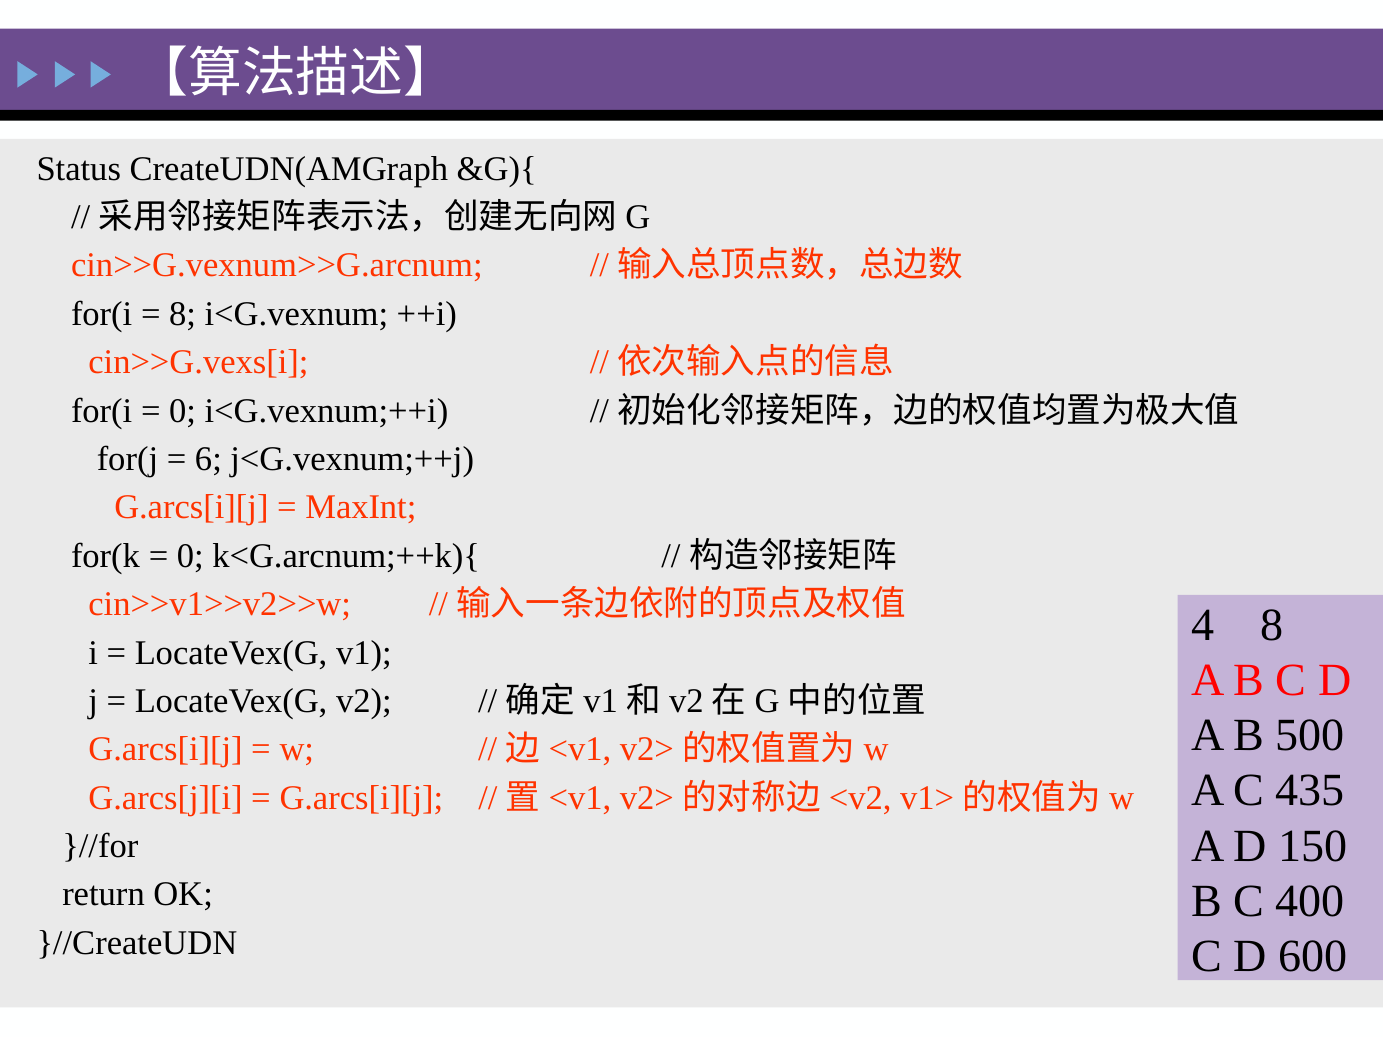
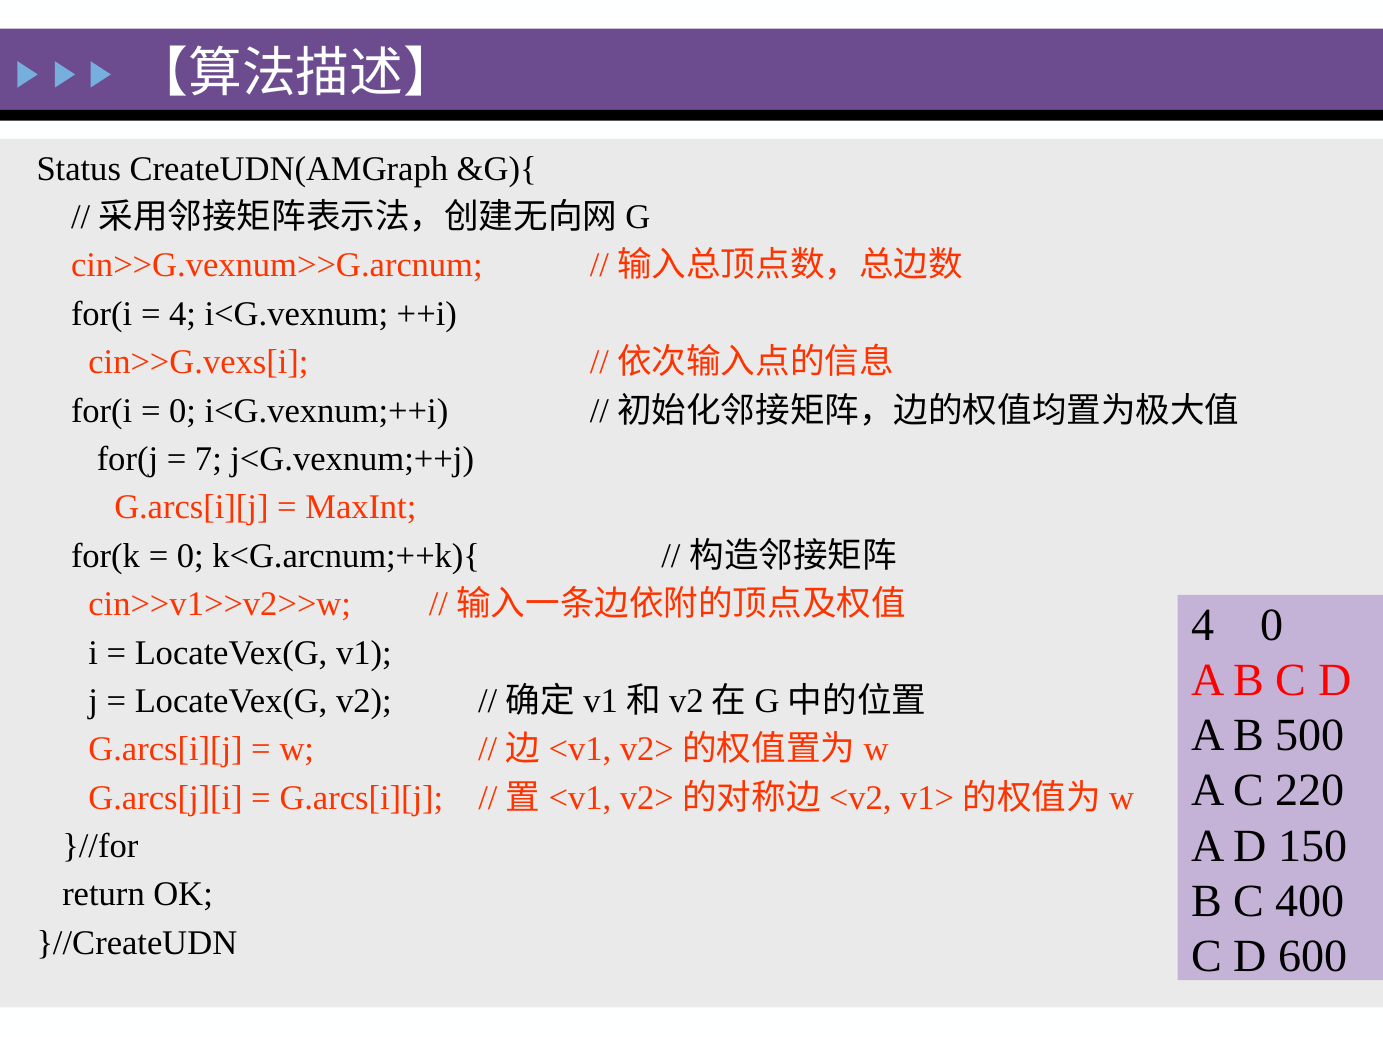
8: 8 -> 4 (183, 314)
6: 6 -> 7 (208, 459)
4 8: 8 -> 0 (1272, 625)
435: 435 -> 220 (1310, 791)
